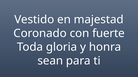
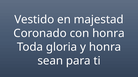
con fuerte: fuerte -> honra (108, 34)
